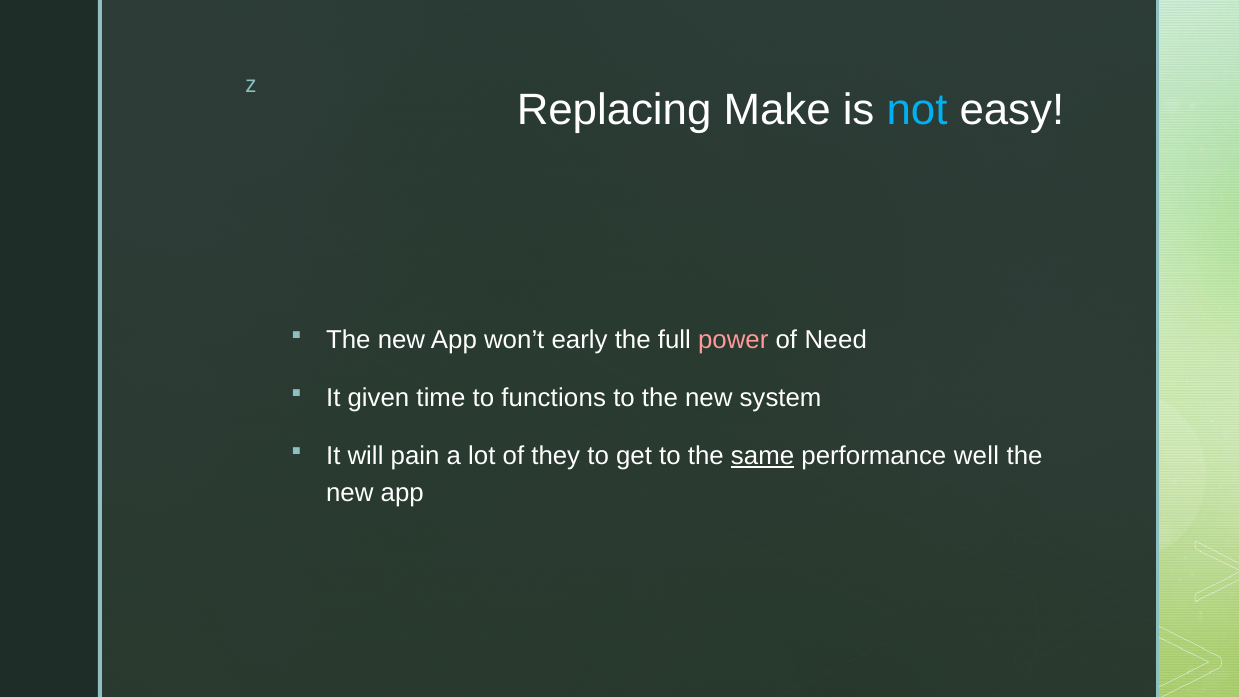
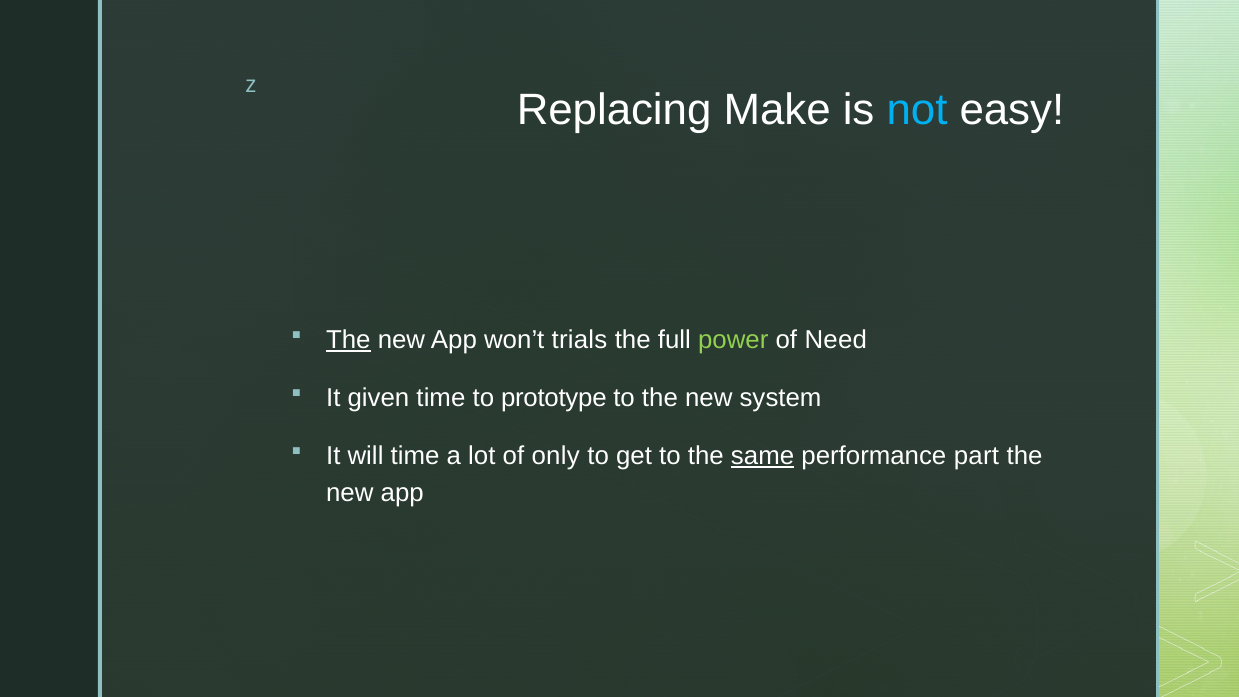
The underline: none -> present (348, 340)
early: early -> trials (579, 340)
power colour: pink -> light green (733, 340)
functions: functions -> prototype (554, 398)
will pain: pain -> time (415, 456)
they: they -> only (556, 456)
well: well -> part (976, 456)
